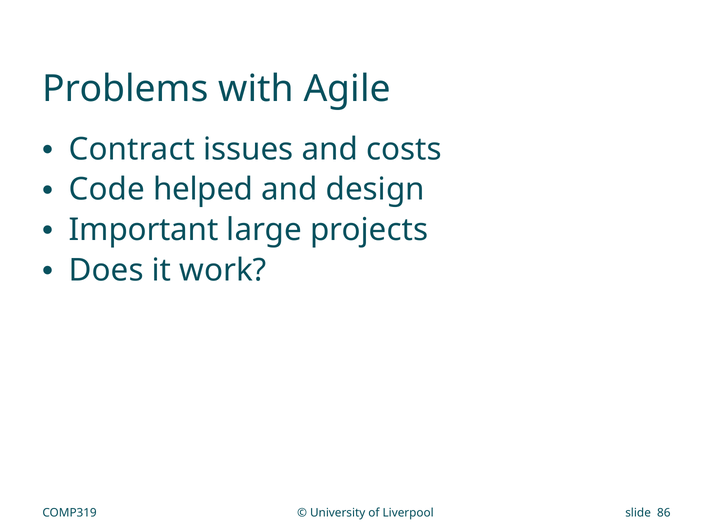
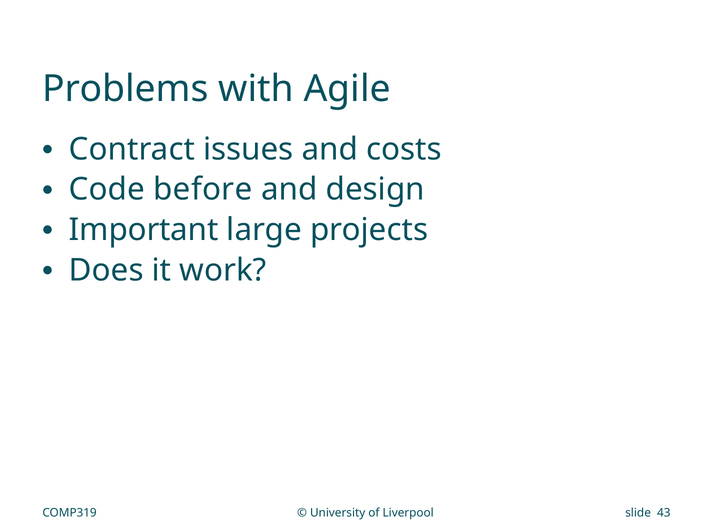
helped: helped -> before (203, 189)
86: 86 -> 43 (664, 512)
